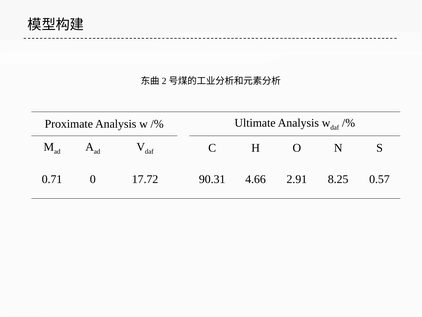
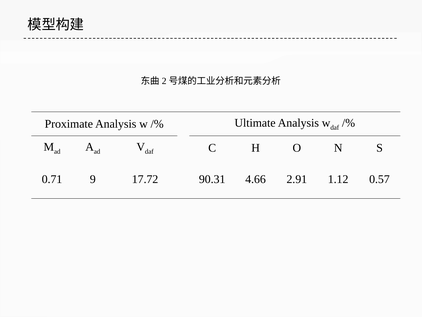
0: 0 -> 9 (93, 179)
8.25: 8.25 -> 1.12 (338, 179)
